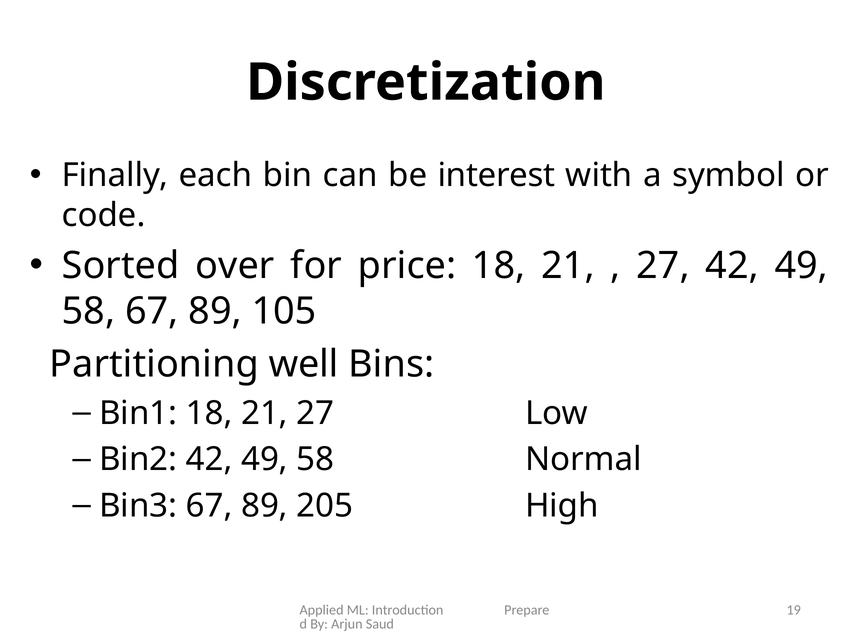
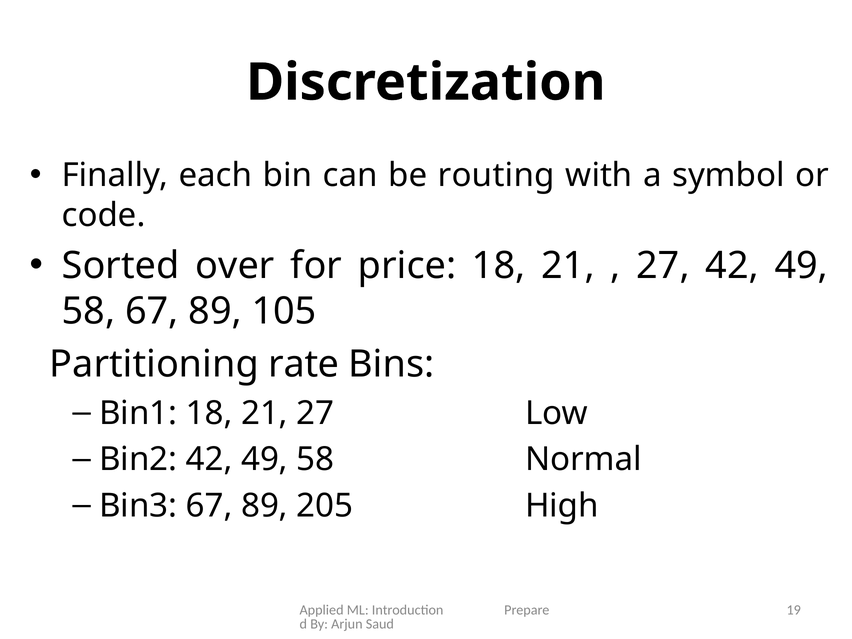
interest: interest -> routing (496, 175)
well: well -> rate (304, 364)
